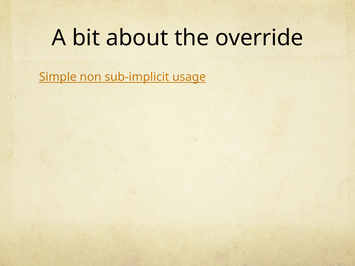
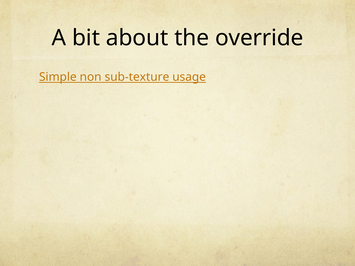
sub-implicit: sub-implicit -> sub-texture (137, 77)
